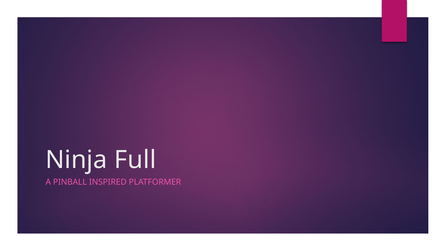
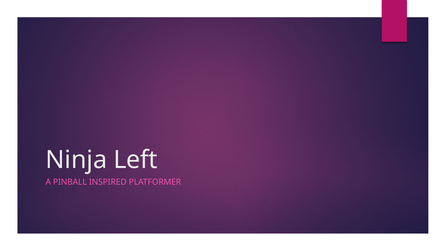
Full: Full -> Left (135, 160)
